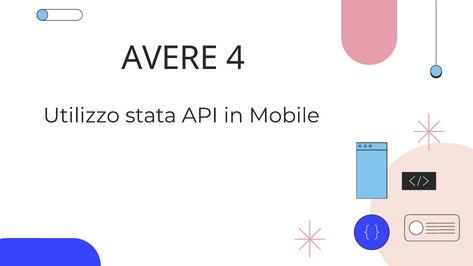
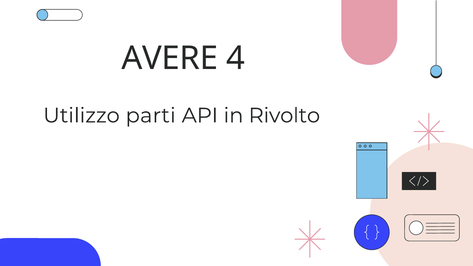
stata: stata -> parti (151, 116)
Mobile: Mobile -> Rivolto (284, 116)
